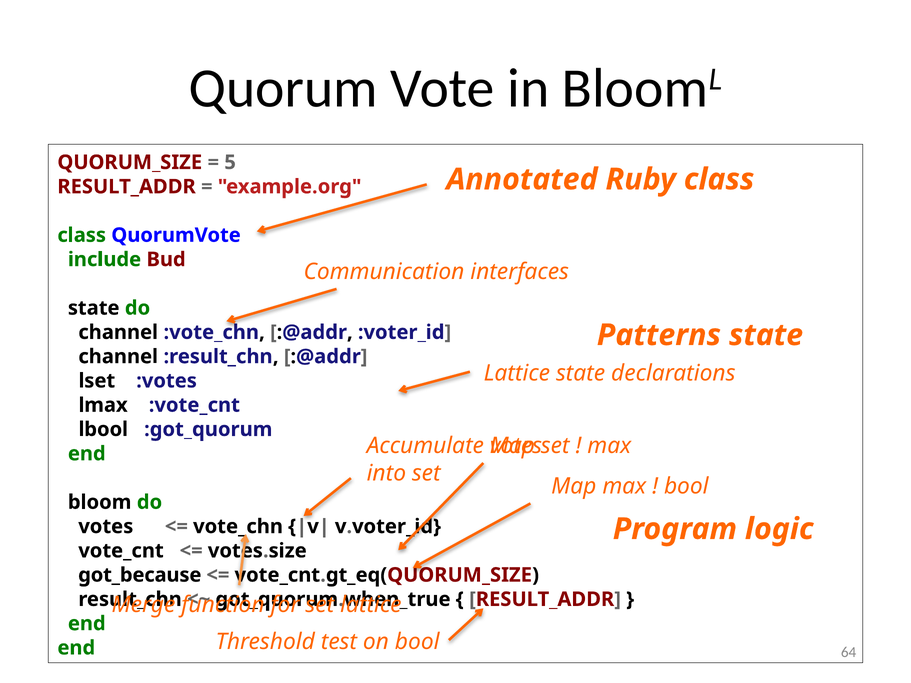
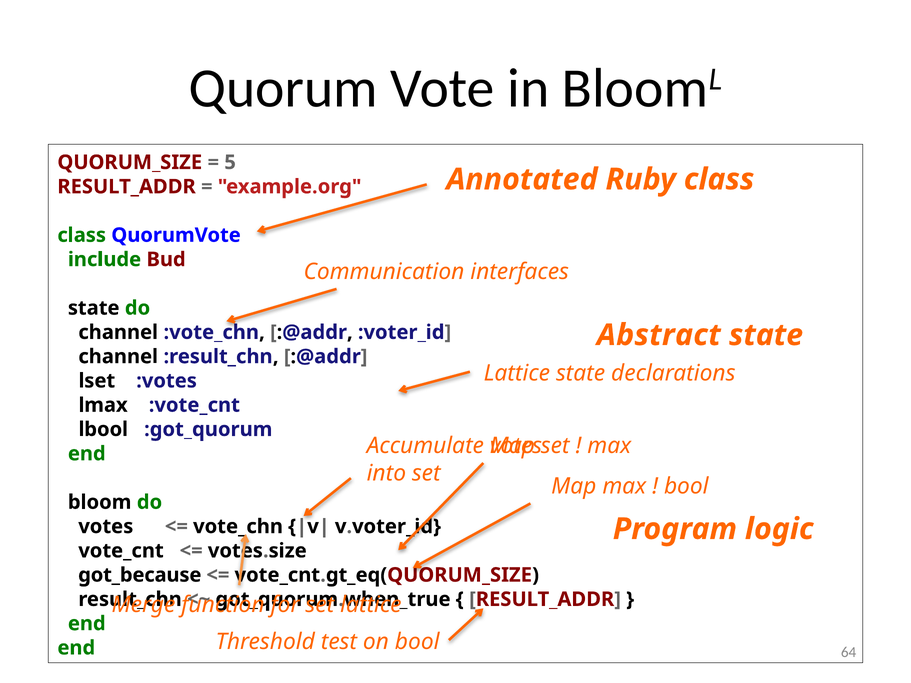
Patterns: Patterns -> Abstract (659, 335)
